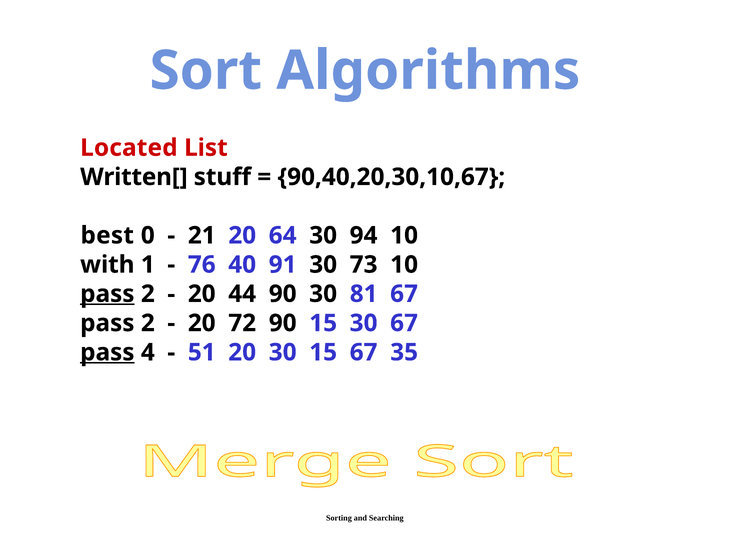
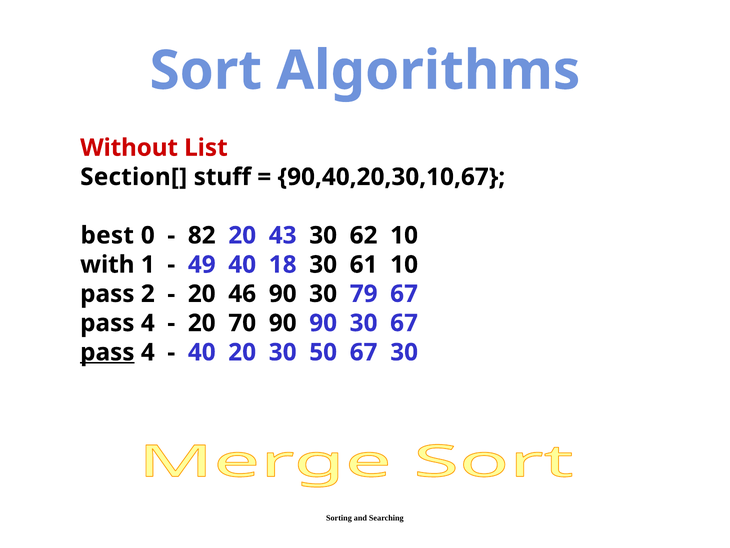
Located: Located -> Without (129, 148)
Written[: Written[ -> Section[ (134, 177)
21: 21 -> 82 (202, 235)
64: 64 -> 43 (283, 235)
94: 94 -> 62 (364, 235)
76: 76 -> 49 (202, 264)
91: 91 -> 18 (283, 264)
73: 73 -> 61 (364, 264)
pass underline: present -> none (107, 294)
44: 44 -> 46 (242, 294)
81: 81 -> 79 (364, 294)
2: 2 -> 4 (148, 323)
72: 72 -> 70 (242, 323)
90 15: 15 -> 90 (323, 323)
51: 51 -> 40 (202, 352)
30 15: 15 -> 50 (323, 352)
67 35: 35 -> 30 (404, 352)
